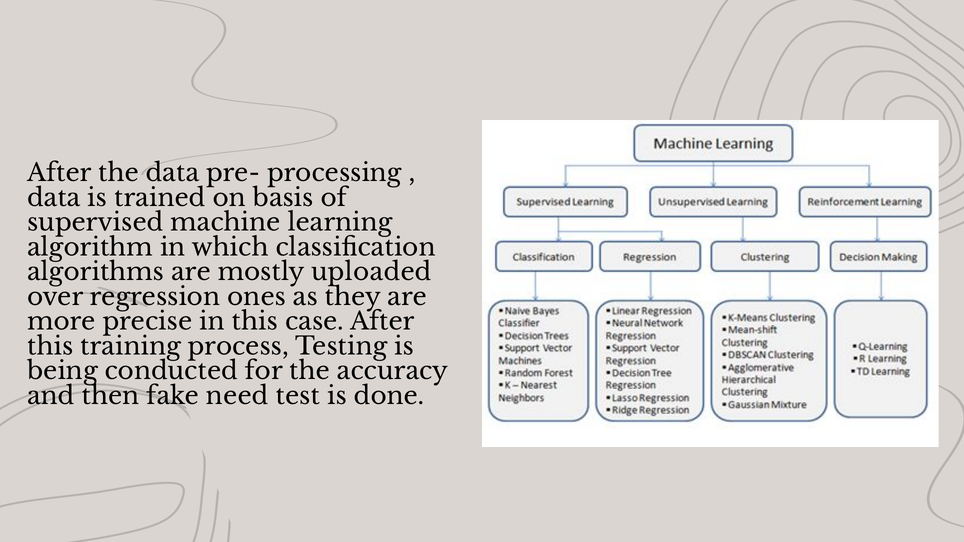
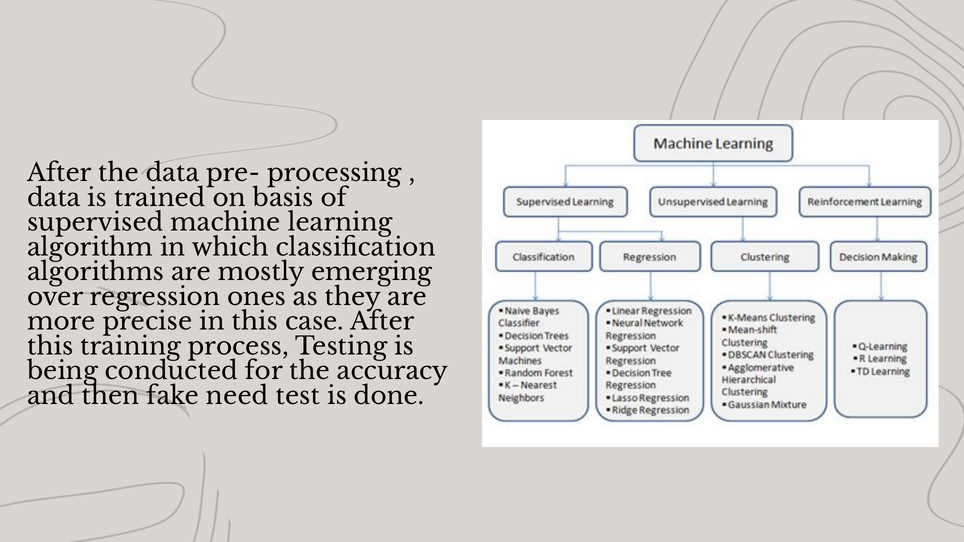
uploaded: uploaded -> emerging (372, 272)
